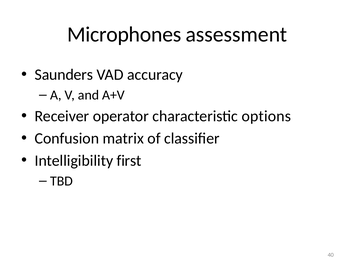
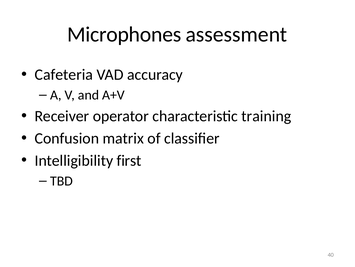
Saunders: Saunders -> Cafeteria (64, 74)
options: options -> training (266, 116)
